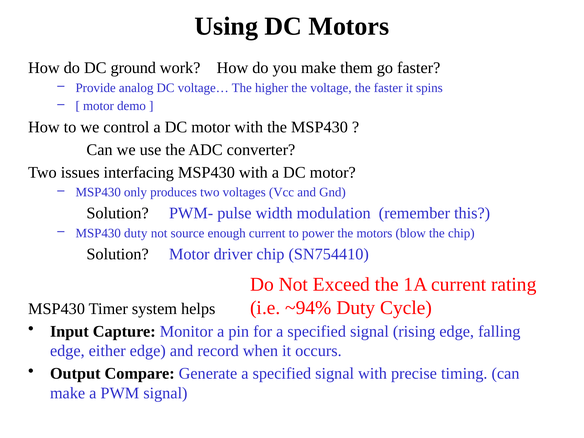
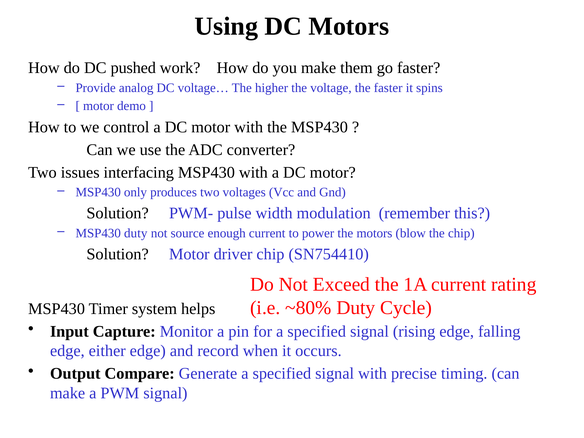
ground: ground -> pushed (133, 68)
~94%: ~94% -> ~80% (308, 308)
